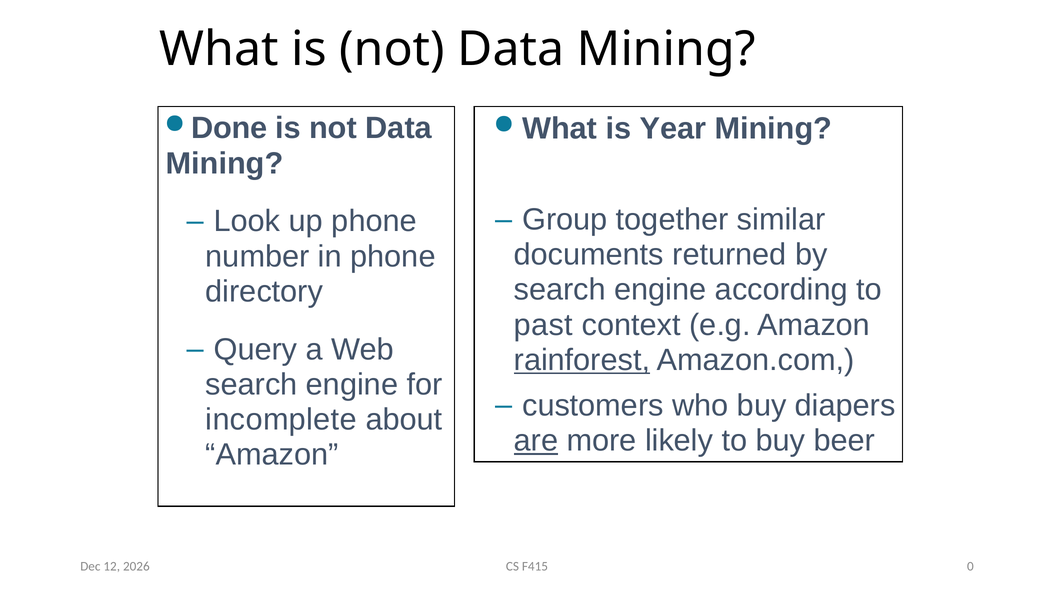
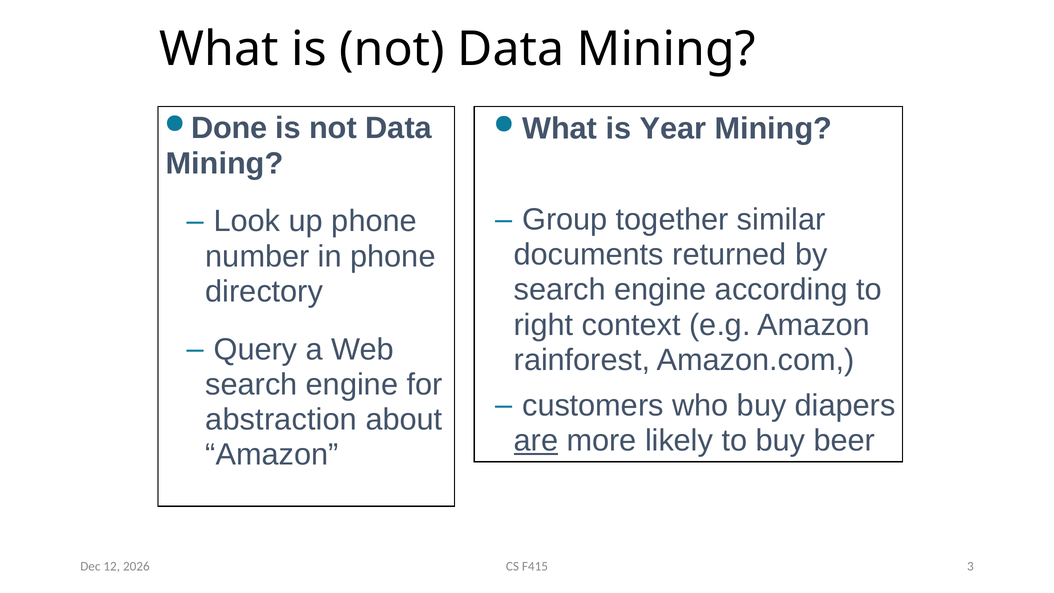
past: past -> right (544, 325)
rainforest underline: present -> none (582, 360)
incomplete: incomplete -> abstraction (281, 419)
0: 0 -> 3 (970, 566)
